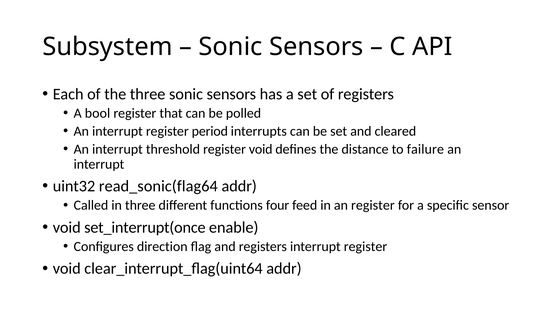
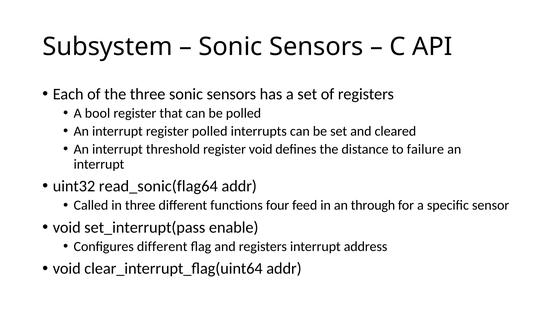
register period: period -> polled (210, 131)
an register: register -> through (373, 205)
set_interrupt(once: set_interrupt(once -> set_interrupt(pass (145, 227)
Configures direction: direction -> different (162, 246)
registers interrupt register: register -> address (366, 246)
